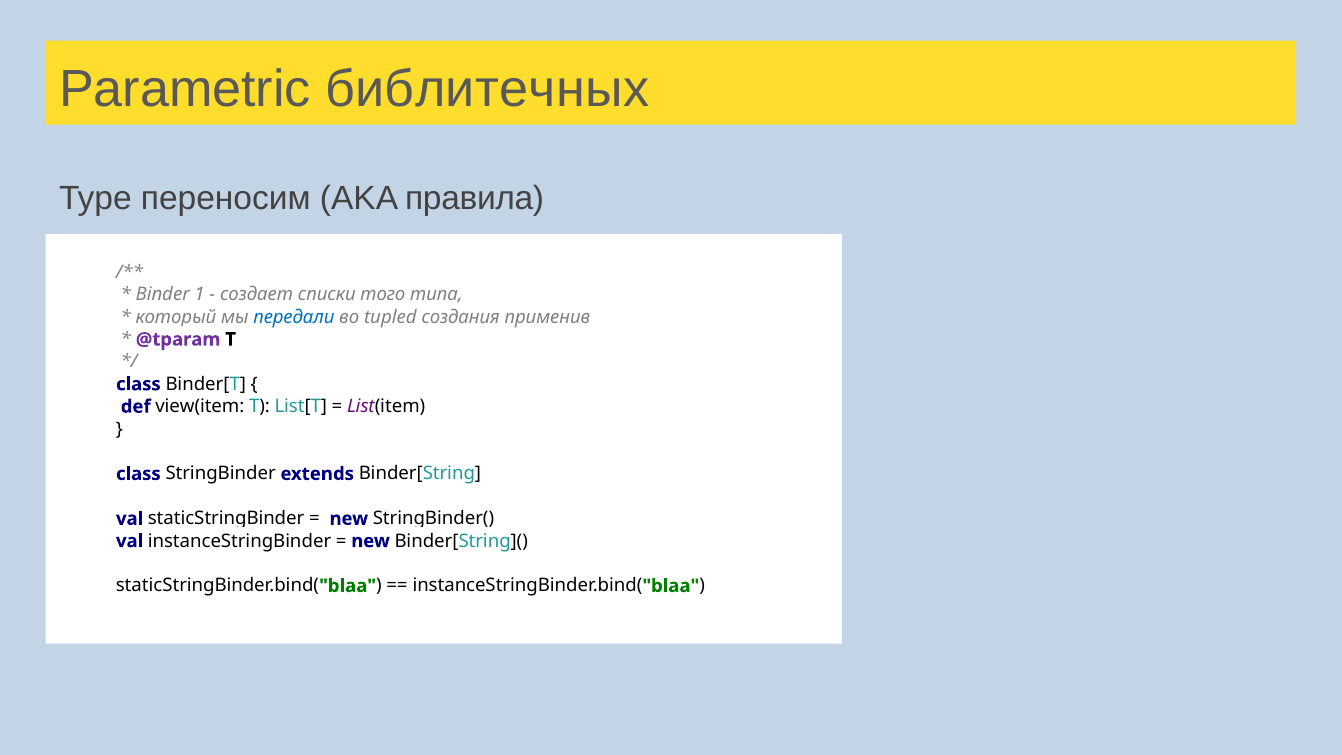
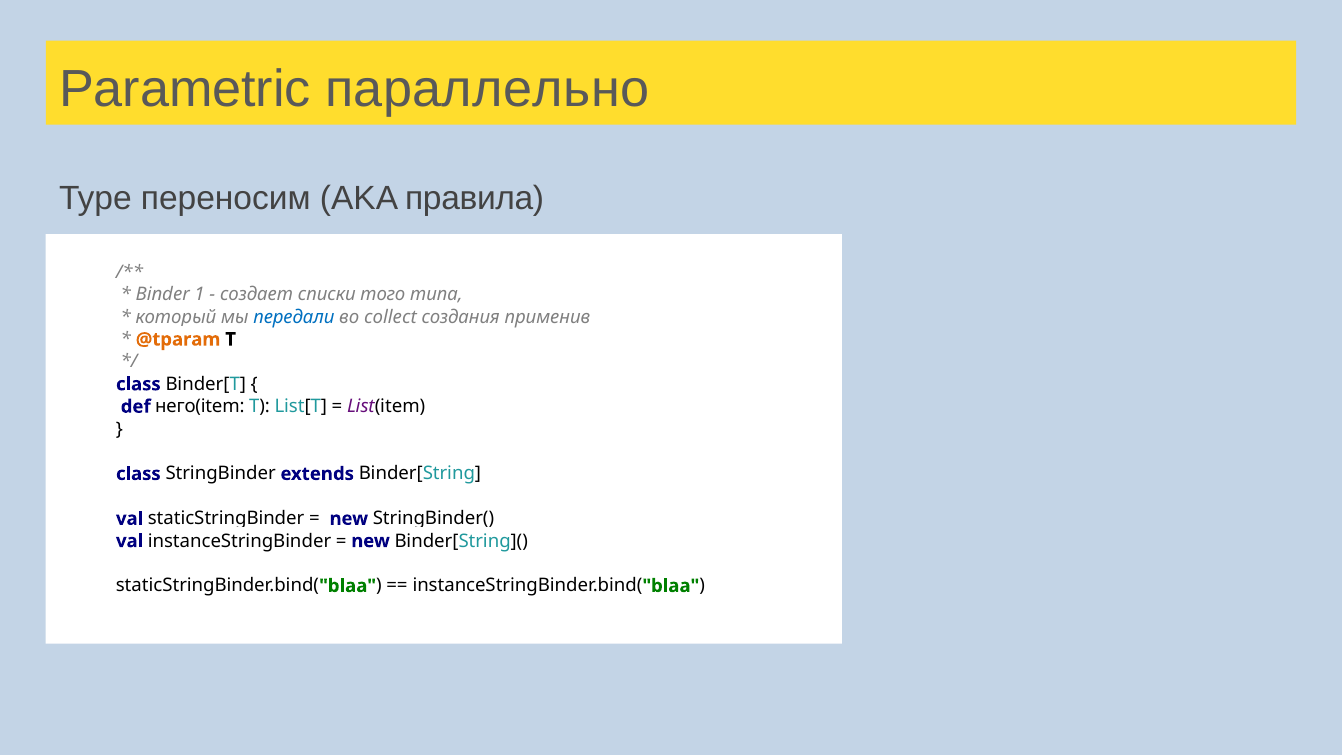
библитечных: библитечных -> параллельно (487, 89)
tupled: tupled -> collect (390, 317)
@tparam colour: purple -> orange (178, 339)
view(item: view(item -> него(item (200, 407)
